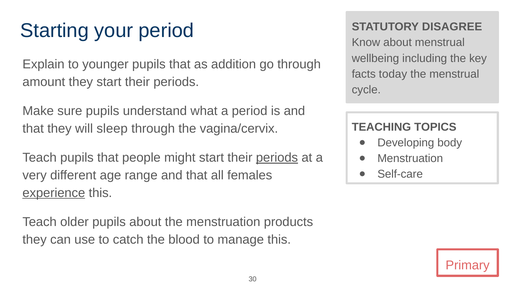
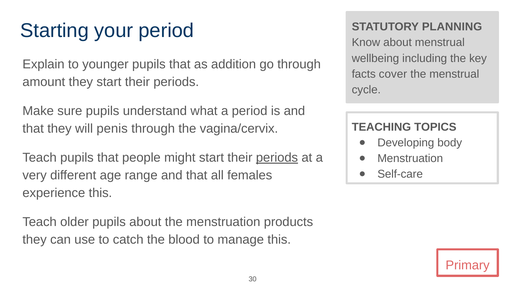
DISAGREE: DISAGREE -> PLANNING (452, 27)
today: today -> cover (393, 74)
sleep: sleep -> penis (112, 129)
experience underline: present -> none (54, 193)
